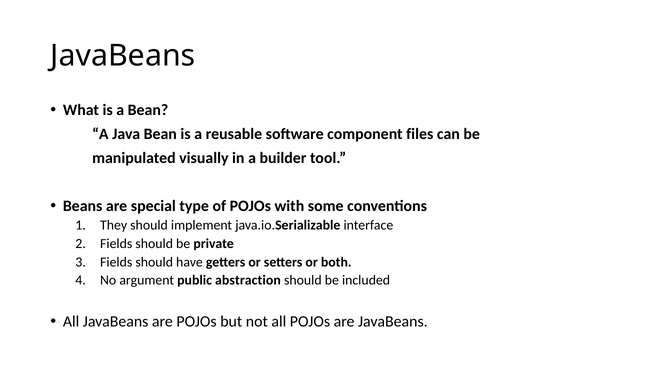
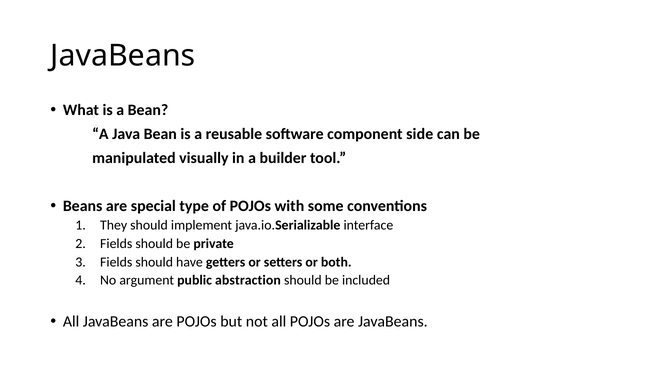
files: files -> side (420, 134)
